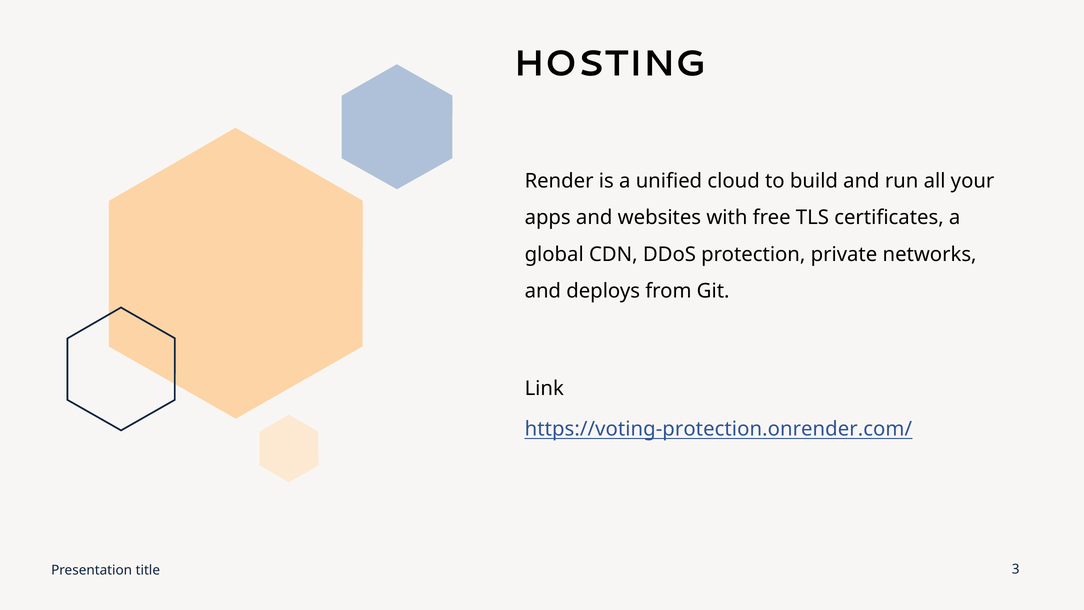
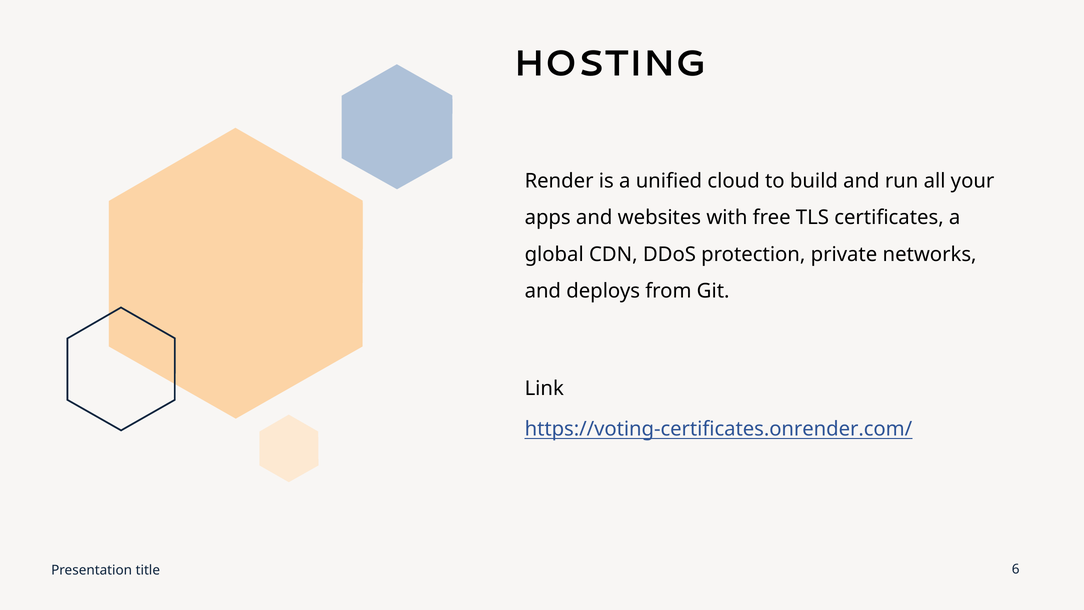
https://voting-protection.onrender.com/: https://voting-protection.onrender.com/ -> https://voting-certificates.onrender.com/ (718, 429)
3: 3 -> 6 (1016, 569)
